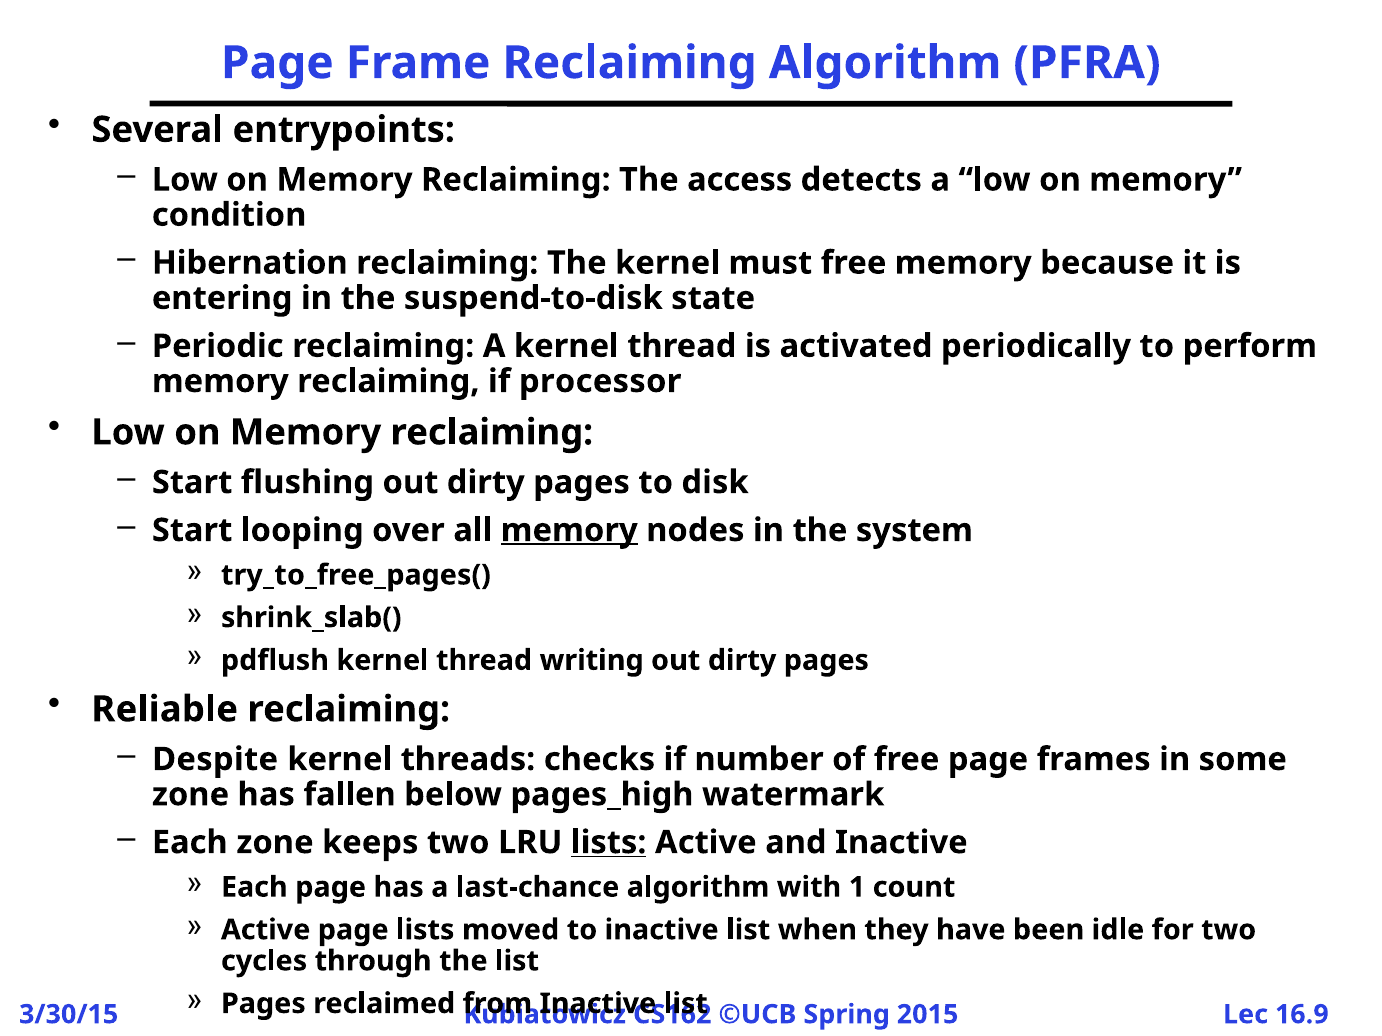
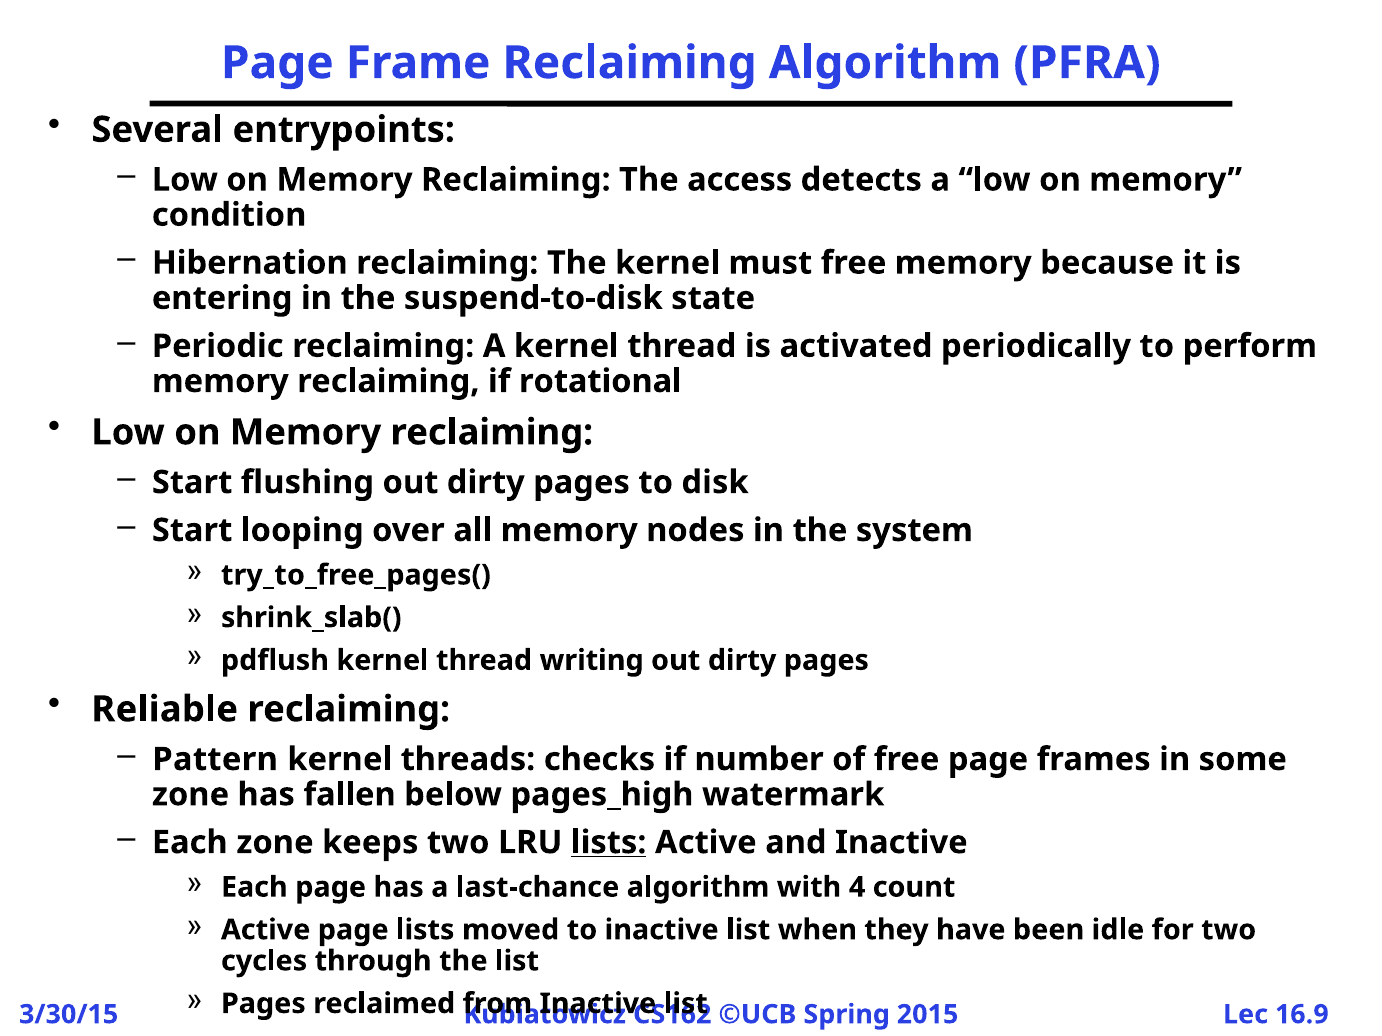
processor: processor -> rotational (600, 381)
memory underline: present -> none (569, 531)
Despite: Despite -> Pattern (215, 760)
1: 1 -> 4 (857, 888)
